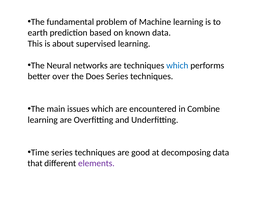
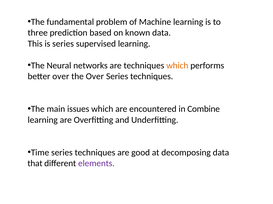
earth: earth -> three (38, 33)
is about: about -> series (63, 44)
which colour: blue -> orange (177, 66)
the Does: Does -> Over (95, 77)
